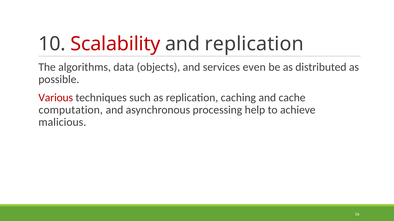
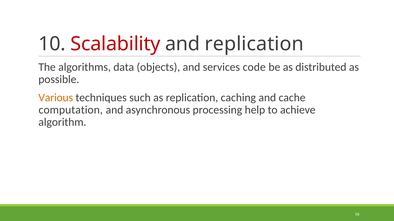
even: even -> code (254, 67)
Various colour: red -> orange (56, 98)
malicious: malicious -> algorithm (62, 123)
